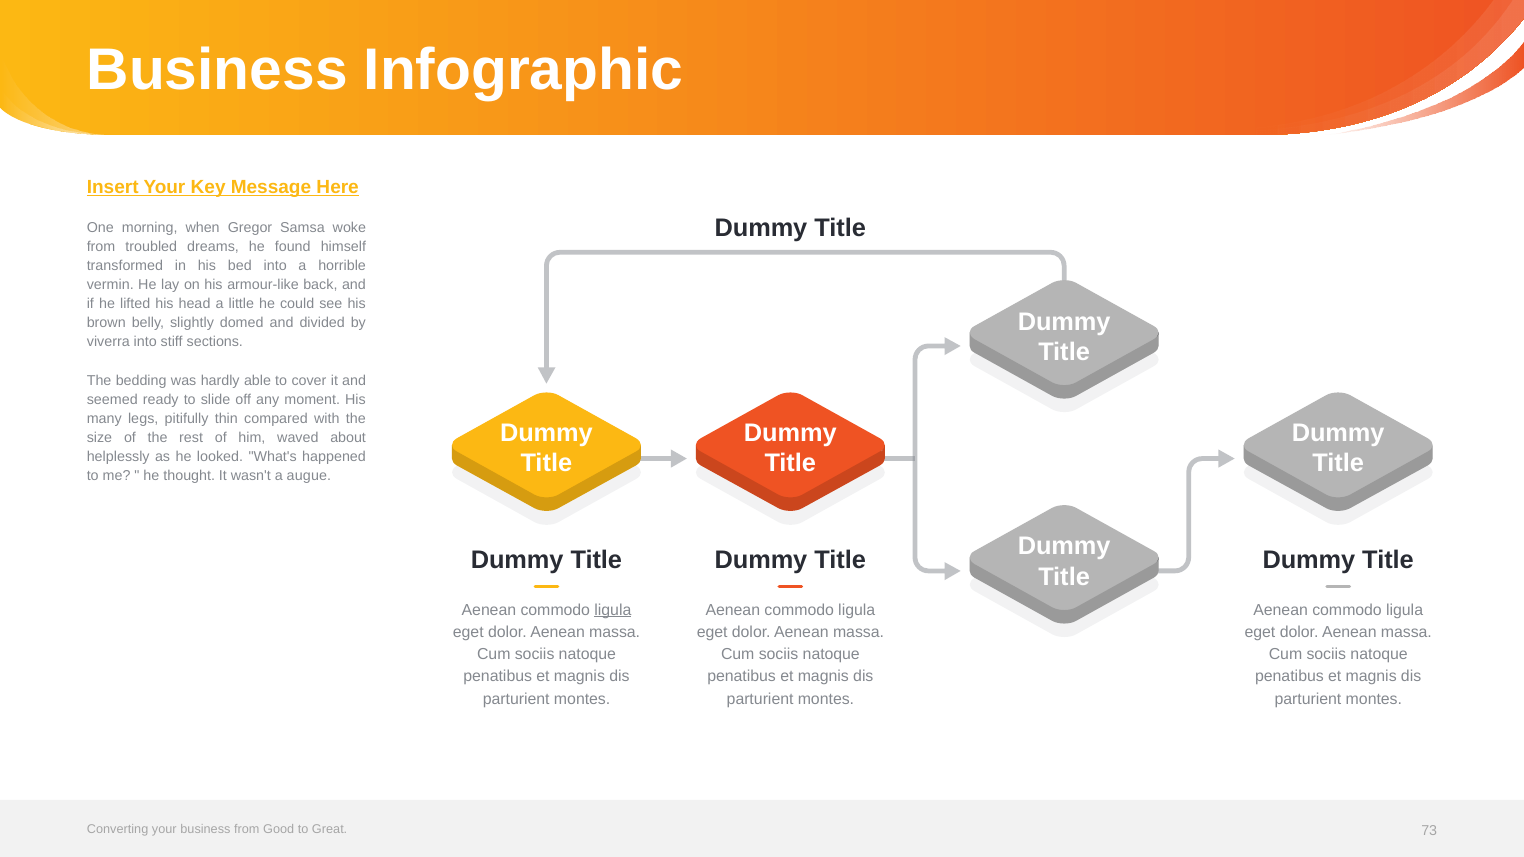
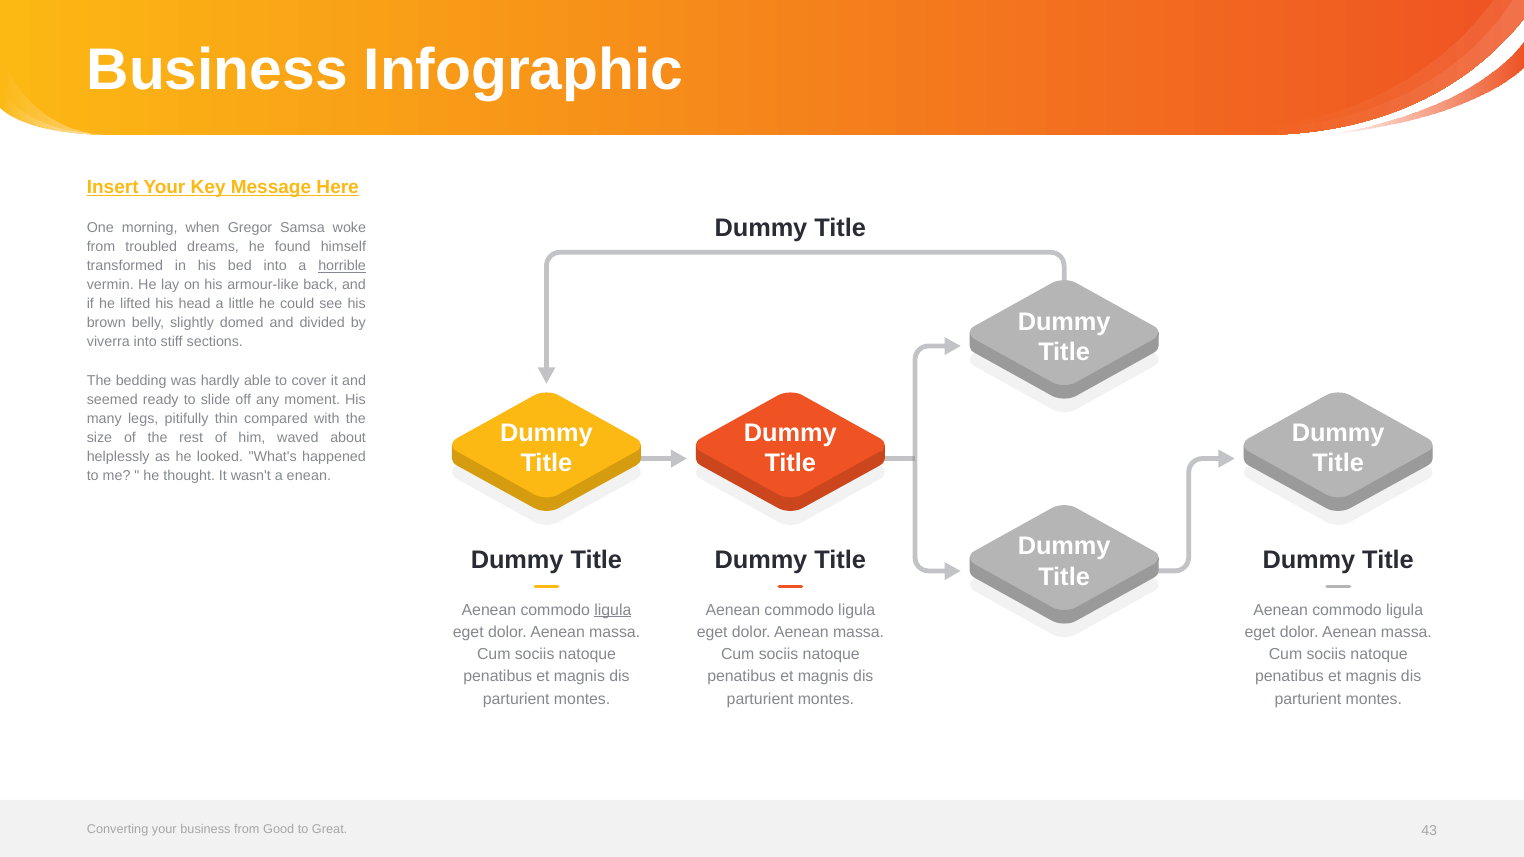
horrible underline: none -> present (342, 266)
augue: augue -> enean (309, 476)
73: 73 -> 43 (1429, 831)
